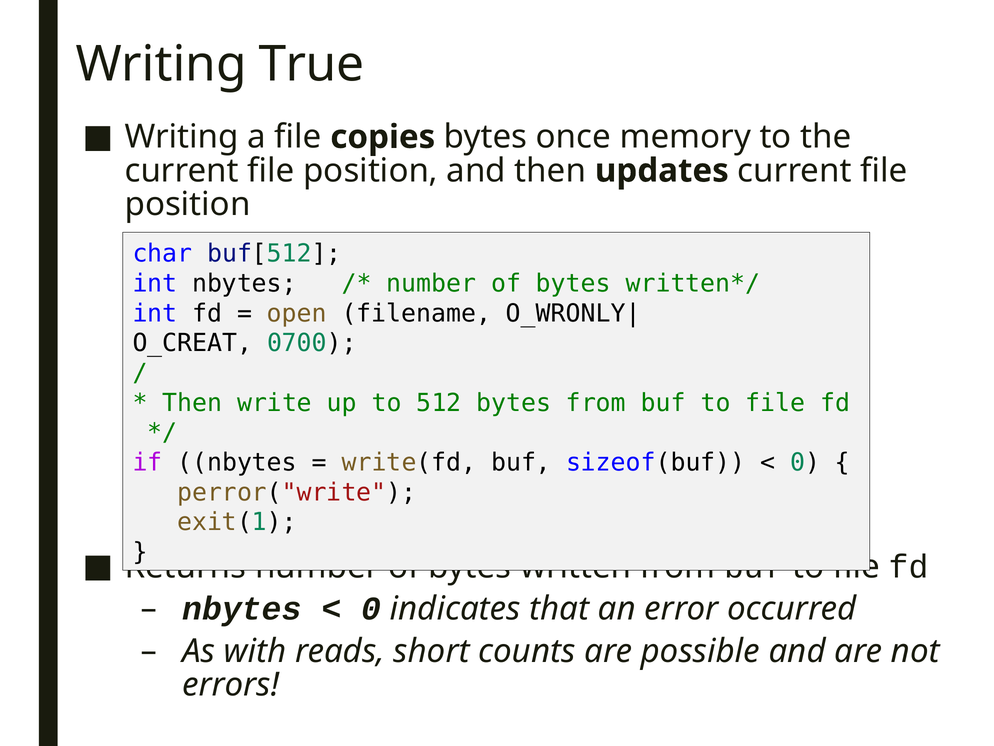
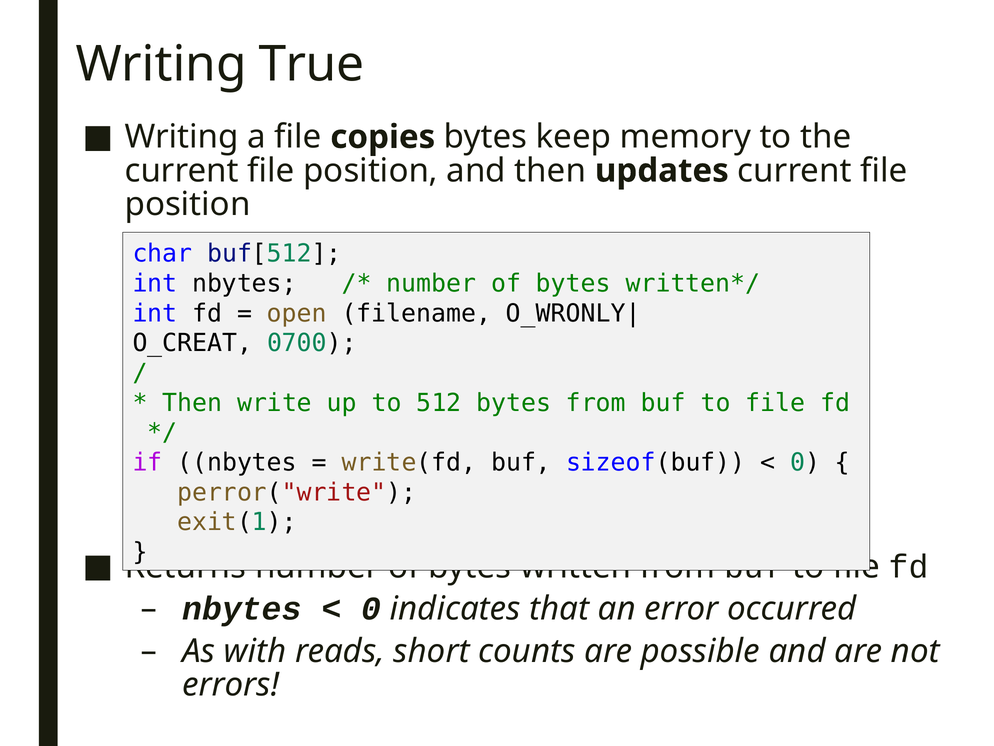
once: once -> keep (573, 137)
